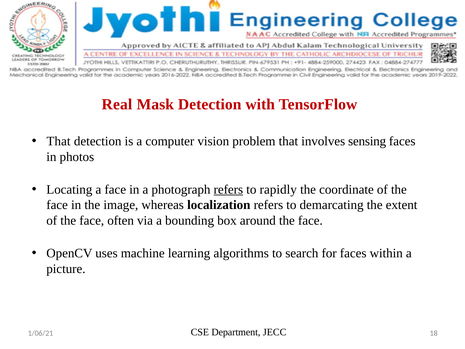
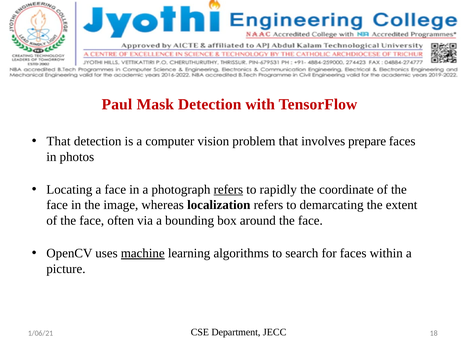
Real: Real -> Paul (117, 104)
sensing: sensing -> prepare (367, 141)
machine underline: none -> present (143, 253)
